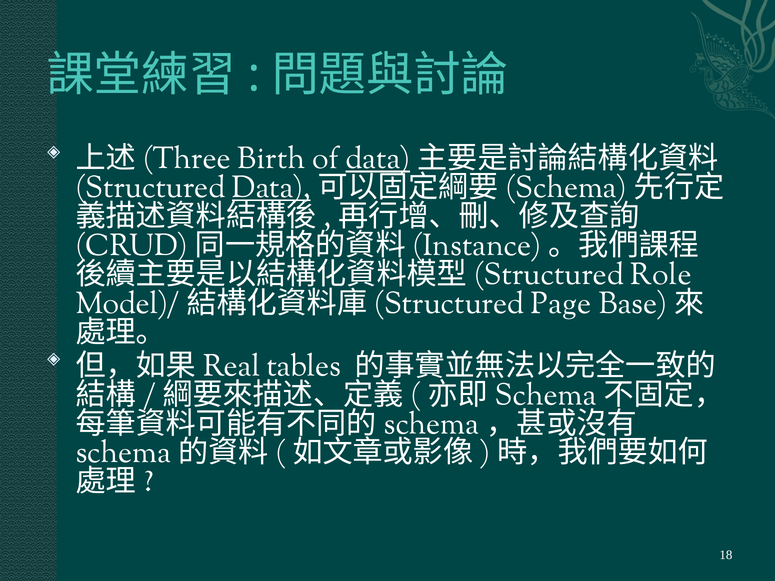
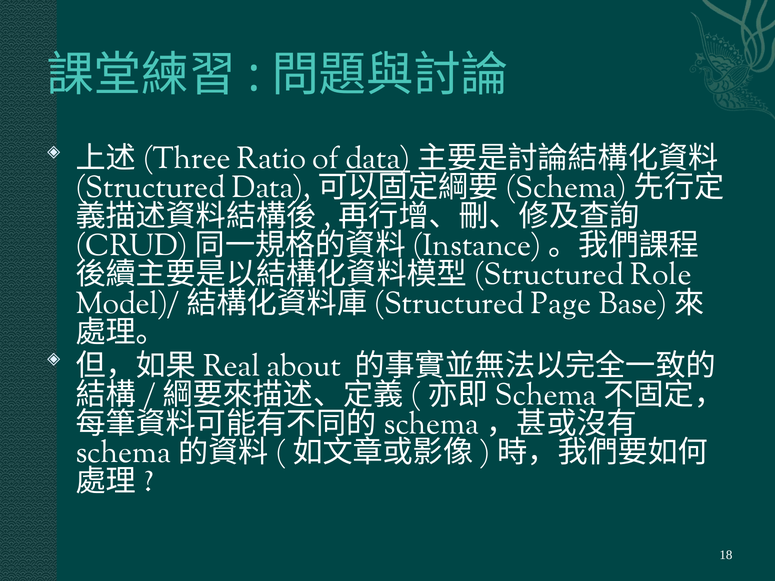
Birth: Birth -> Ratio (272, 159)
Data underline: present -> none (271, 187)
tables: tables -> about (304, 366)
